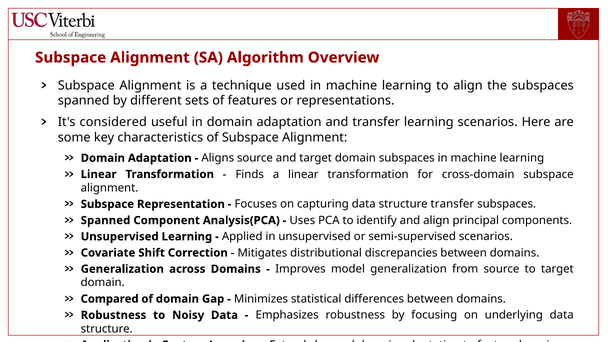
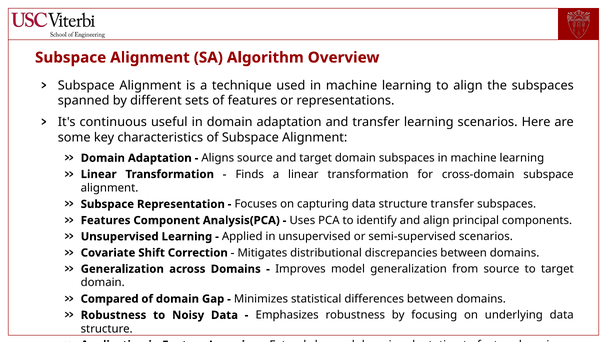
considered: considered -> continuous (113, 122)
Spanned: Spanned -> Features (106, 221)
